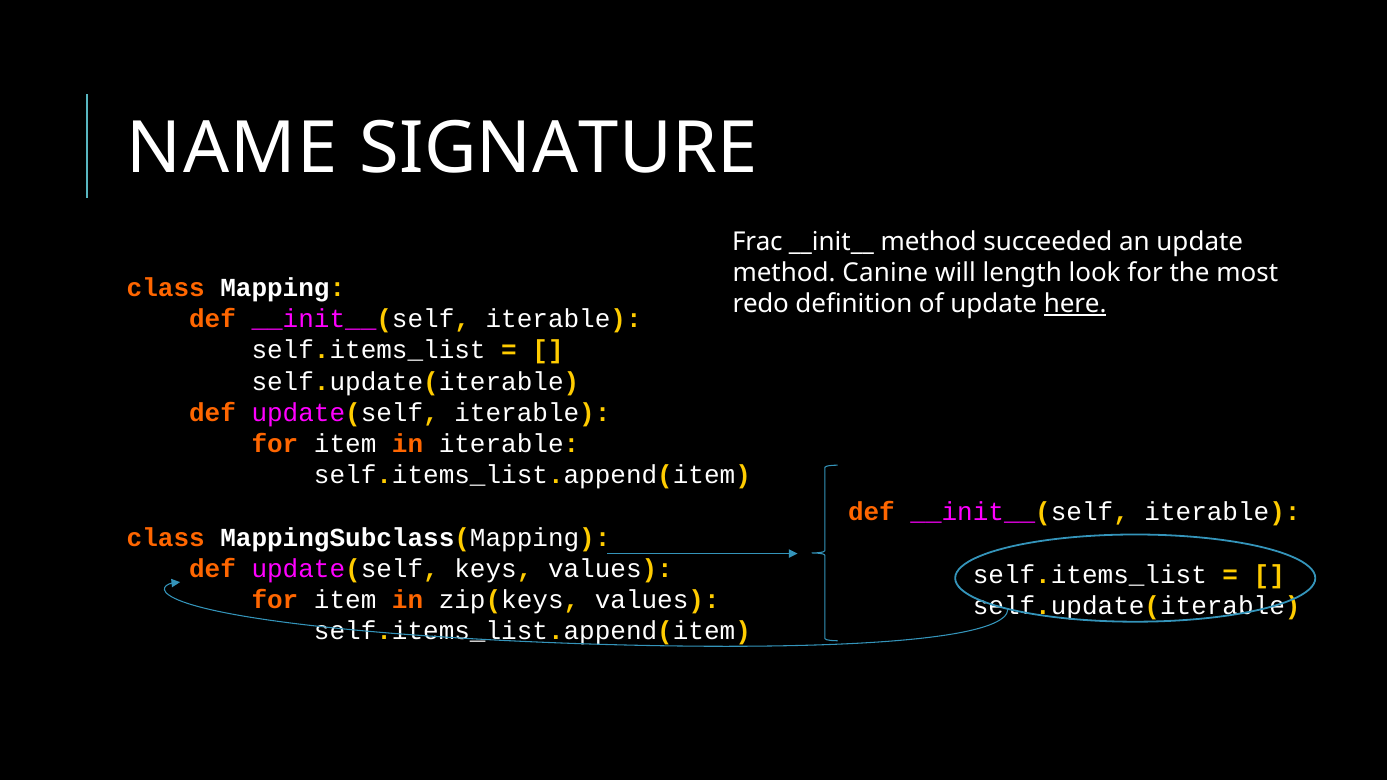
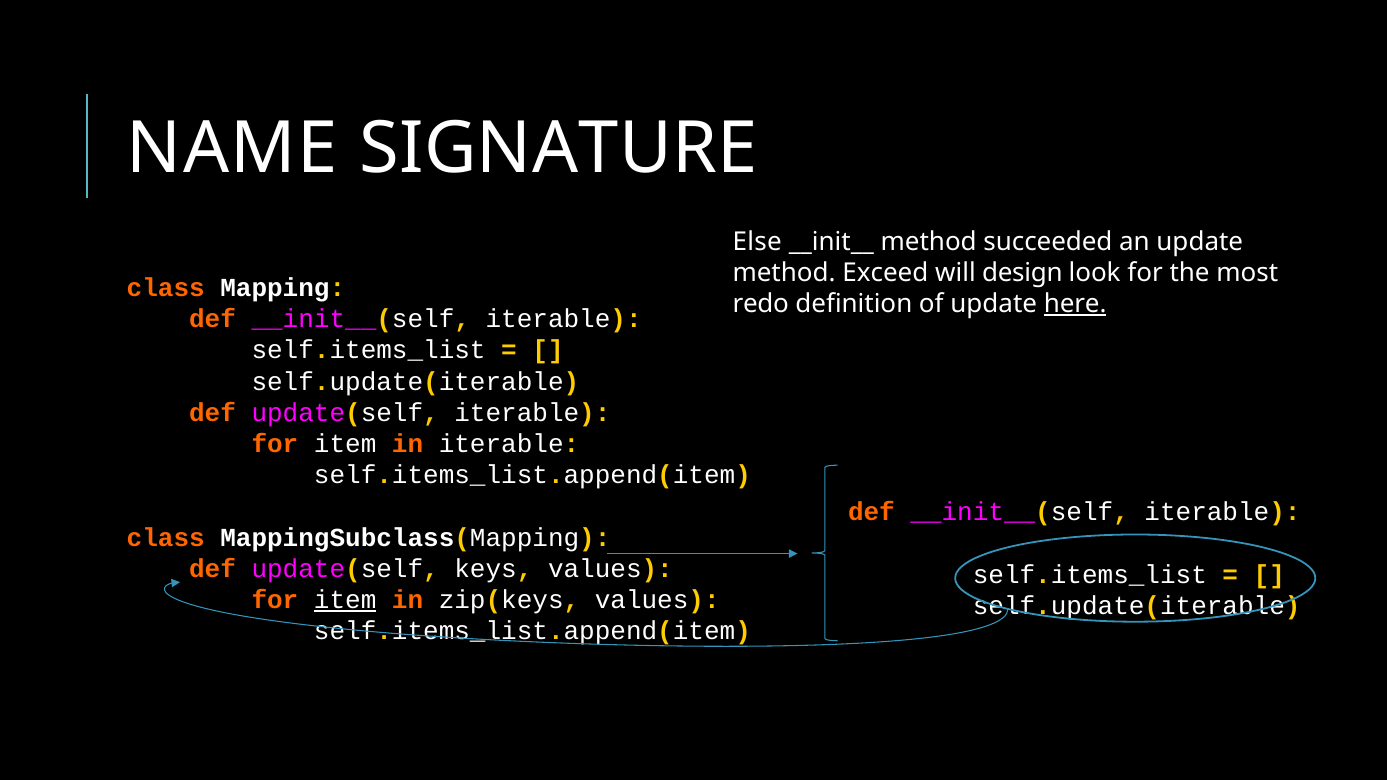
Frac: Frac -> Else (757, 242)
Canine: Canine -> Exceed (885, 273)
length: length -> design (1022, 273)
item underline: none -> present (345, 600)
